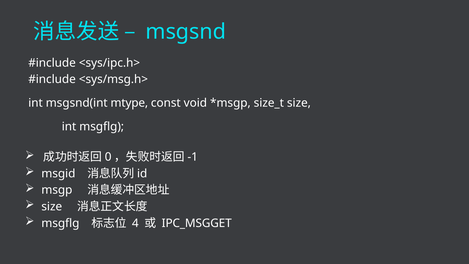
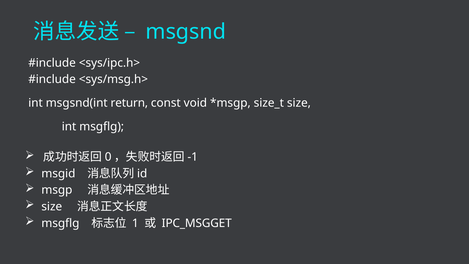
mtype: mtype -> return (129, 103)
4: 4 -> 1 (135, 223)
